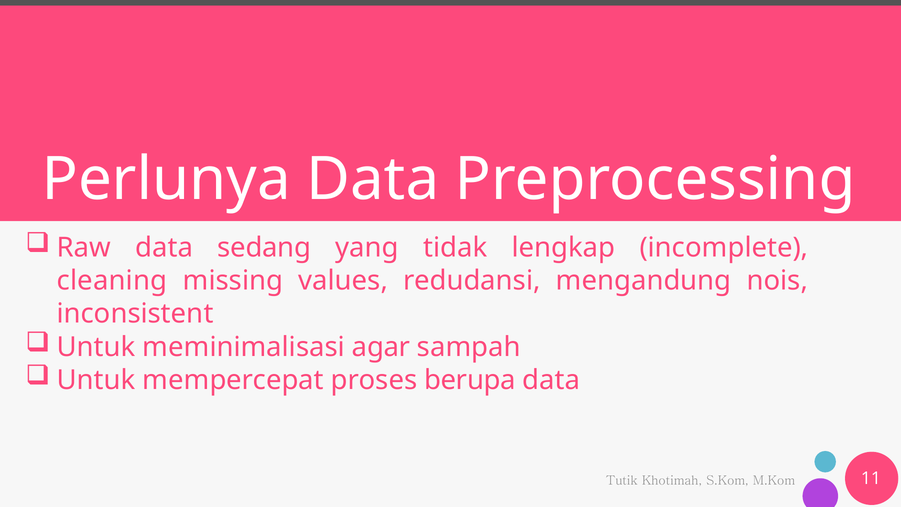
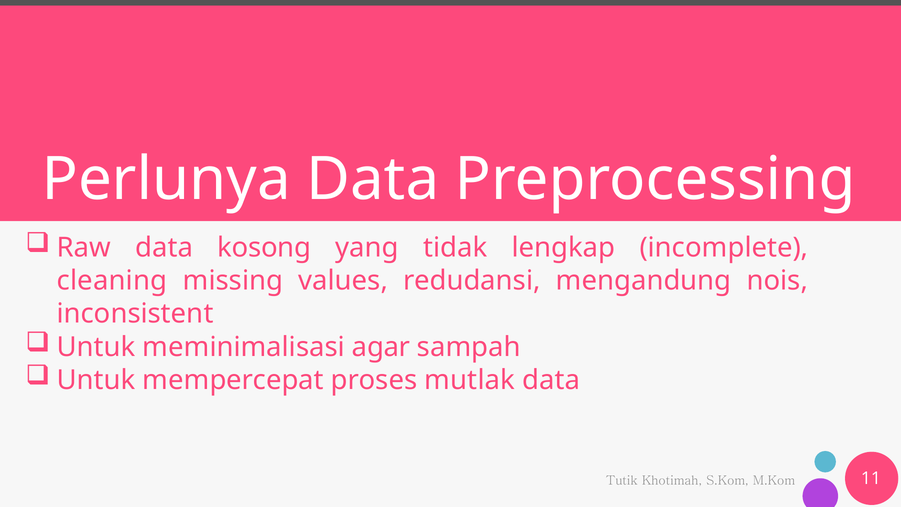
sedang: sedang -> kosong (264, 248)
berupa: berupa -> mutlak (470, 380)
